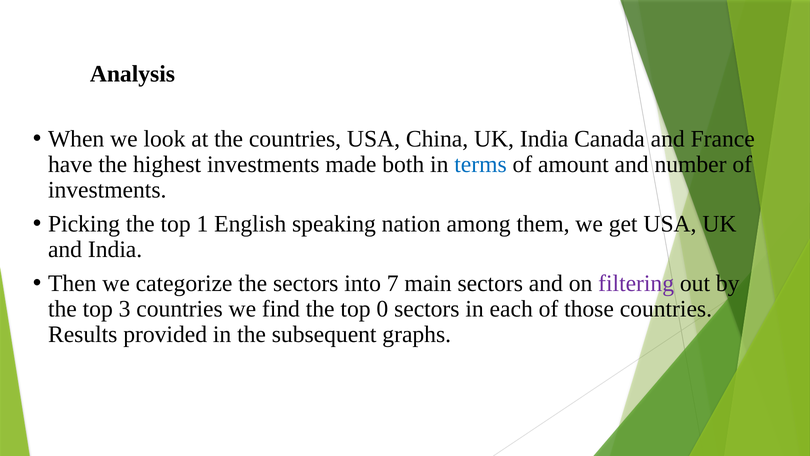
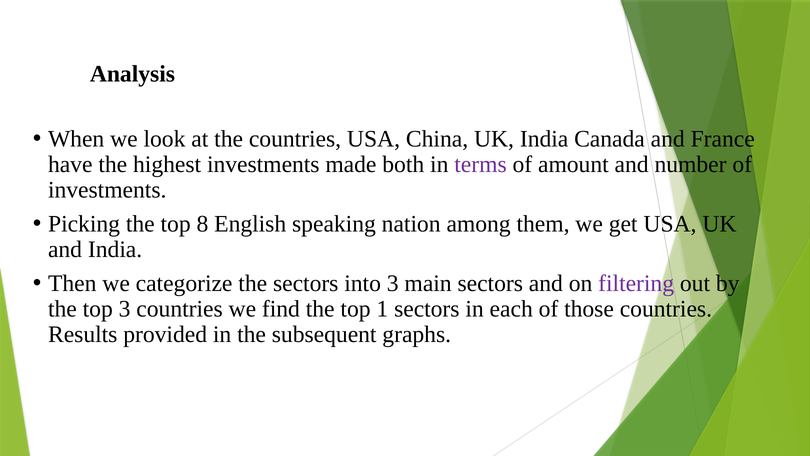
terms colour: blue -> purple (481, 164)
1: 1 -> 8 (202, 224)
into 7: 7 -> 3 (393, 283)
0: 0 -> 1 (382, 309)
